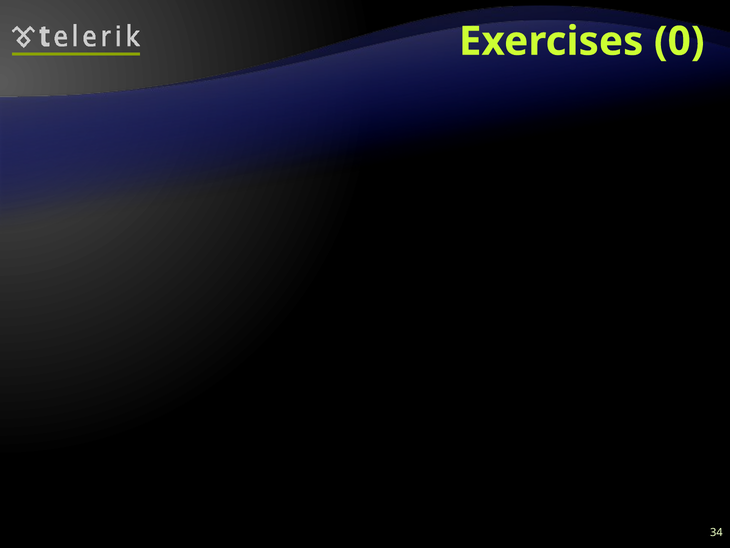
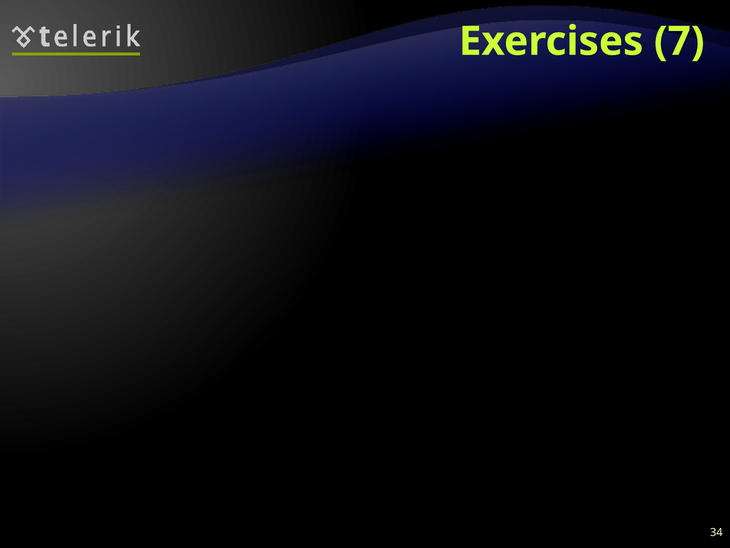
Exercises 0: 0 -> 7 (679, 41)
